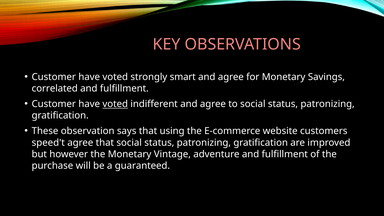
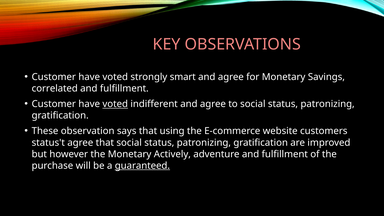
speed't: speed't -> status't (48, 143)
Vintage: Vintage -> Actively (172, 154)
guaranteed underline: none -> present (142, 166)
